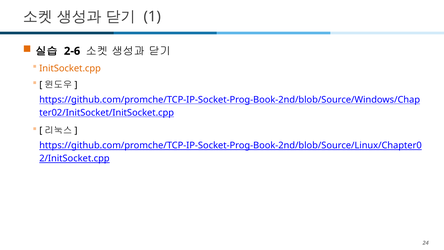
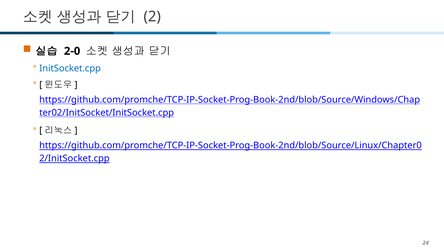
1: 1 -> 2 (152, 17)
2-6: 2-6 -> 2-0 (72, 51)
InitSocket.cpp colour: orange -> blue (70, 68)
